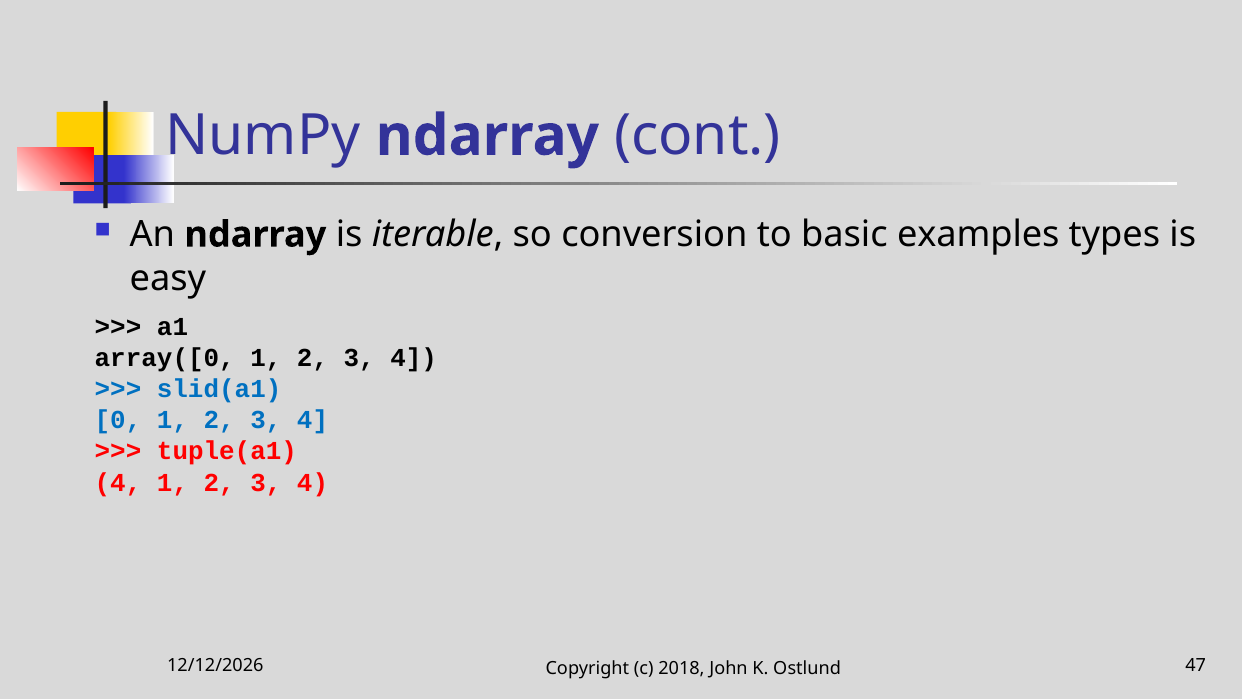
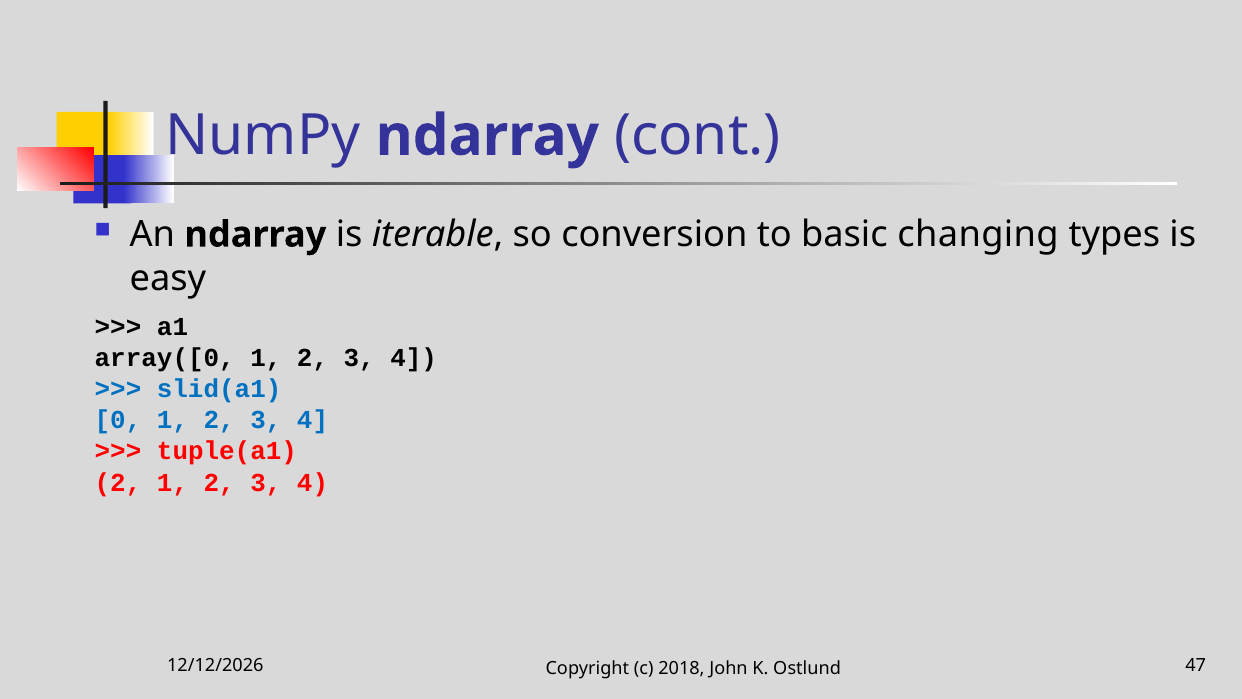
examples: examples -> changing (978, 234)
4: 4 -> 2 (118, 482)
